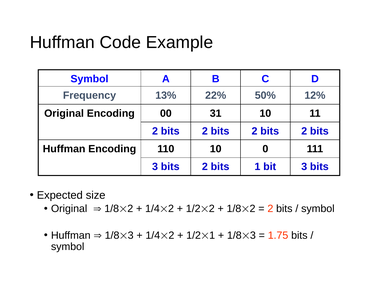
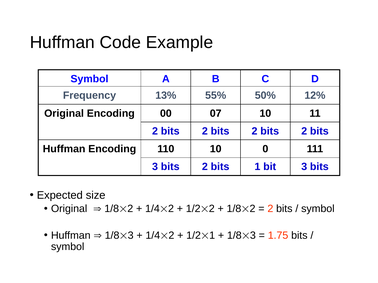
22%: 22% -> 55% (216, 96)
31: 31 -> 07 (216, 113)
